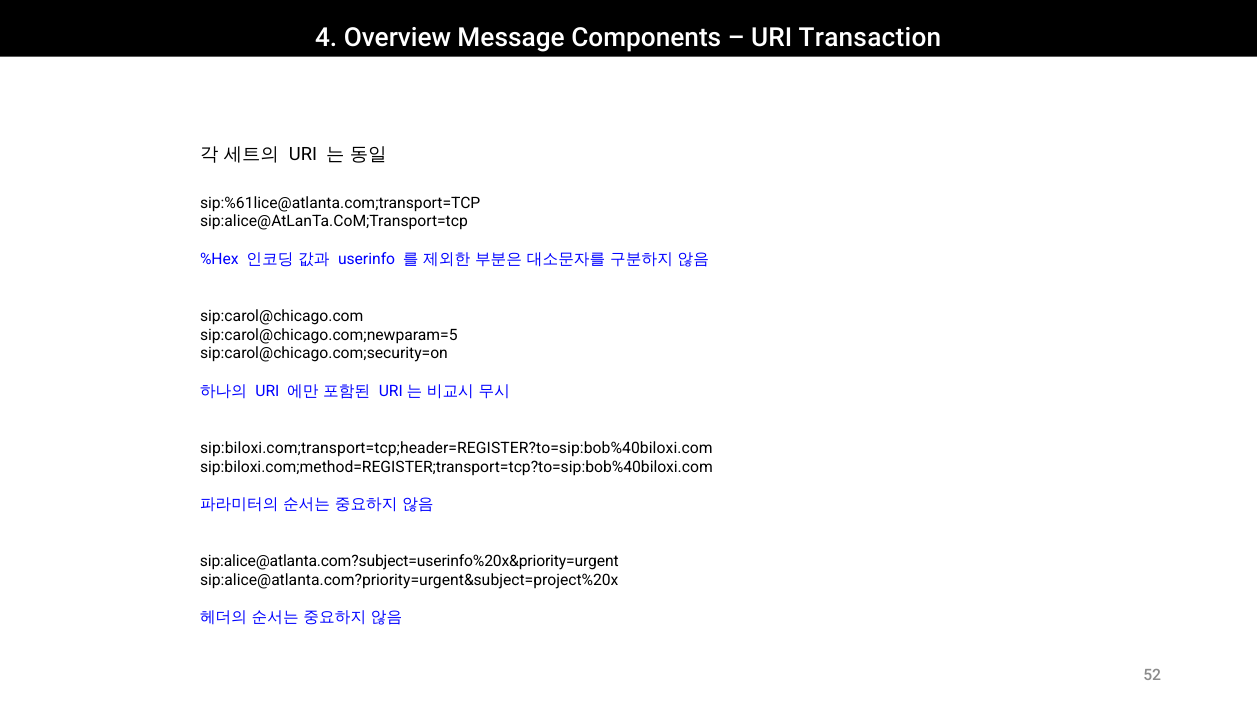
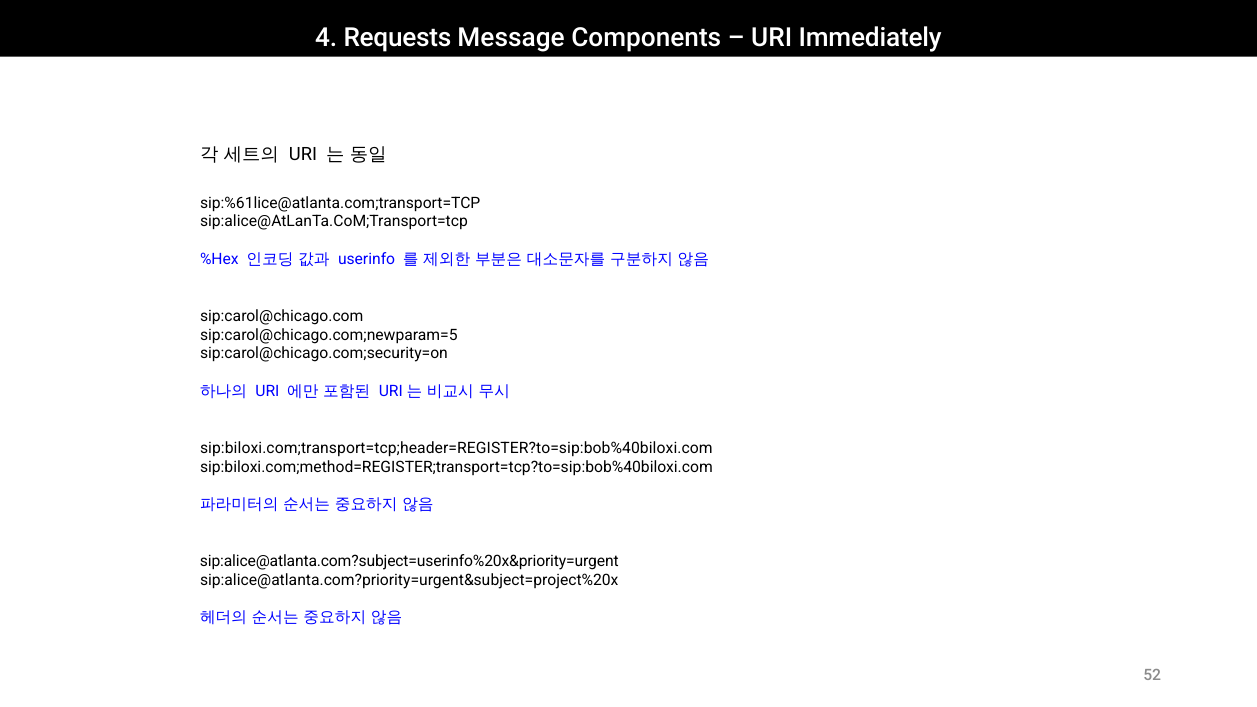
Overview: Overview -> Requests (397, 38)
Transaction: Transaction -> Immediately (870, 38)
